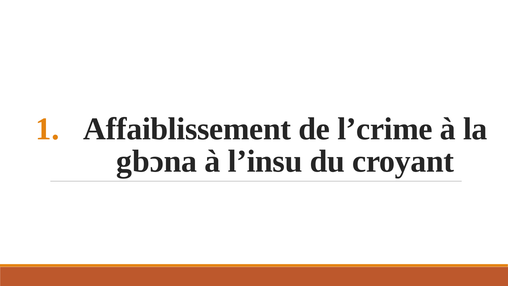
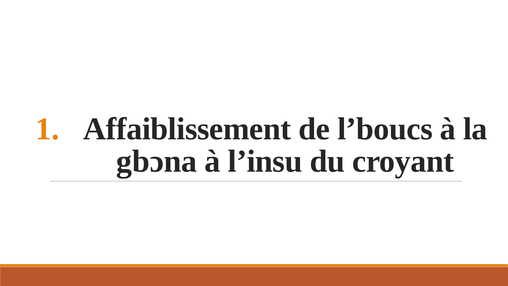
l’crime: l’crime -> l’boucs (385, 129)
